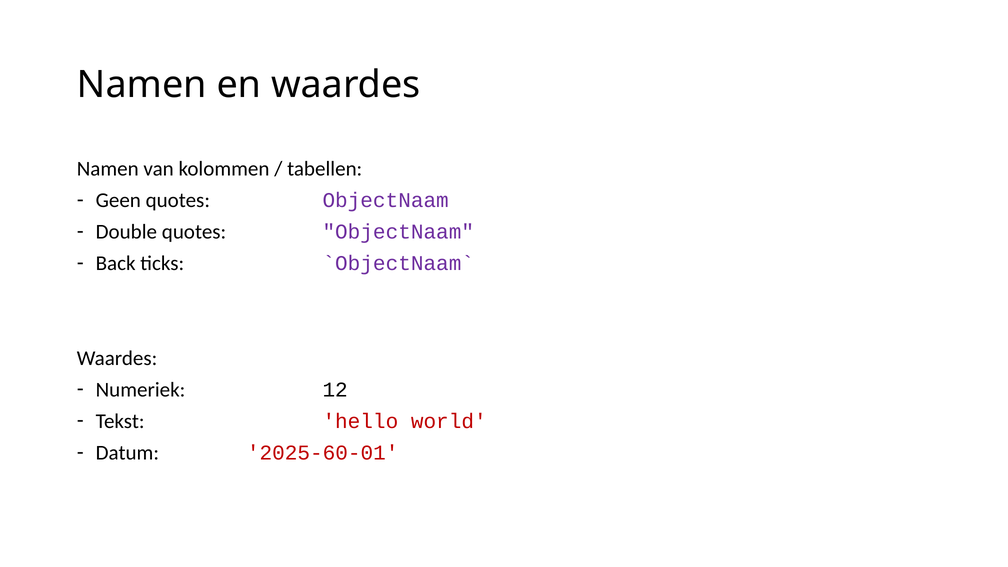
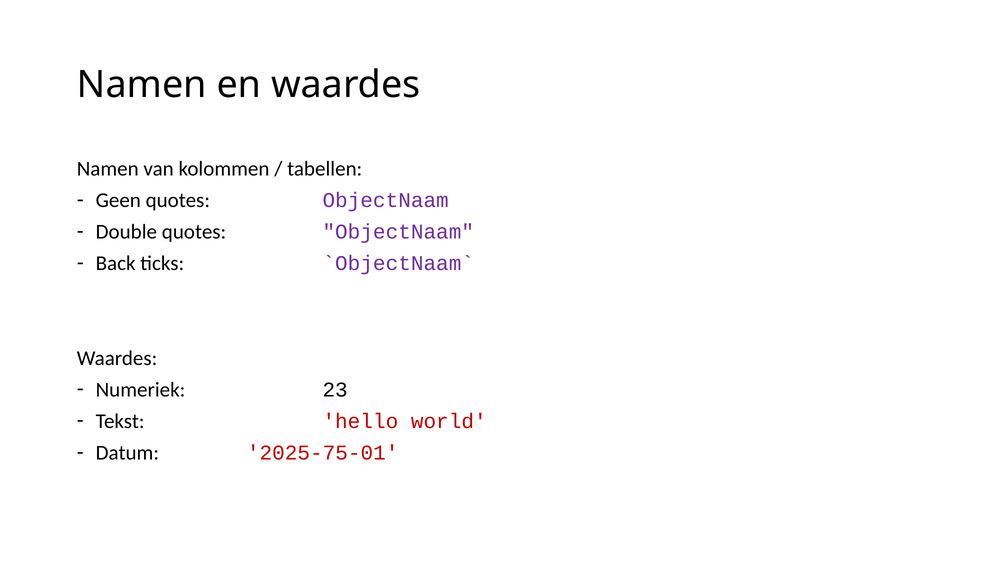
12: 12 -> 23 (335, 390)
2025-60-01: 2025-60-01 -> 2025-75-01 (323, 453)
